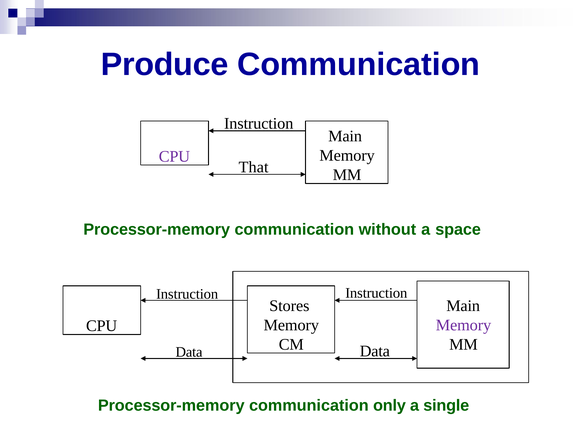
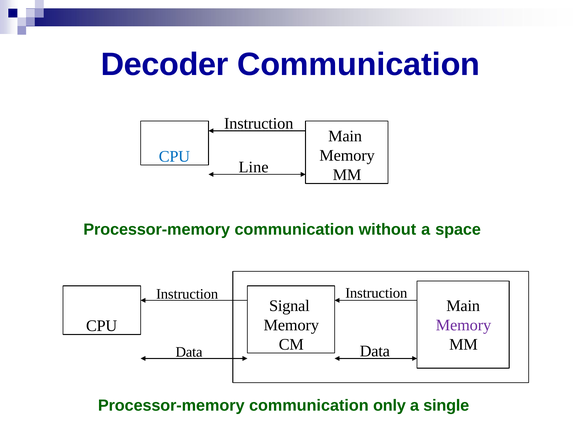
Produce: Produce -> Decoder (165, 64)
CPU colour: purple -> blue (174, 157)
That: That -> Line (254, 167)
Stores: Stores -> Signal (289, 306)
